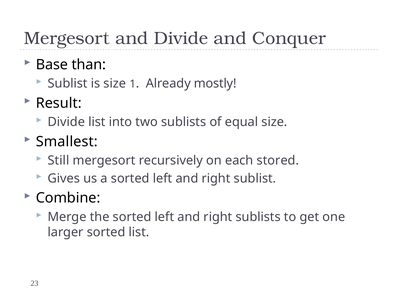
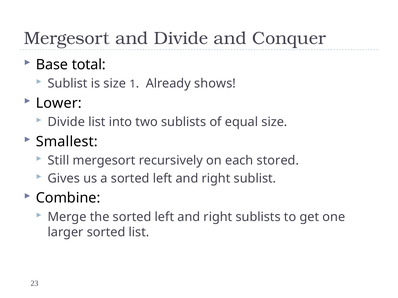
than: than -> total (89, 65)
mostly: mostly -> shows (215, 84)
Result: Result -> Lower (59, 103)
